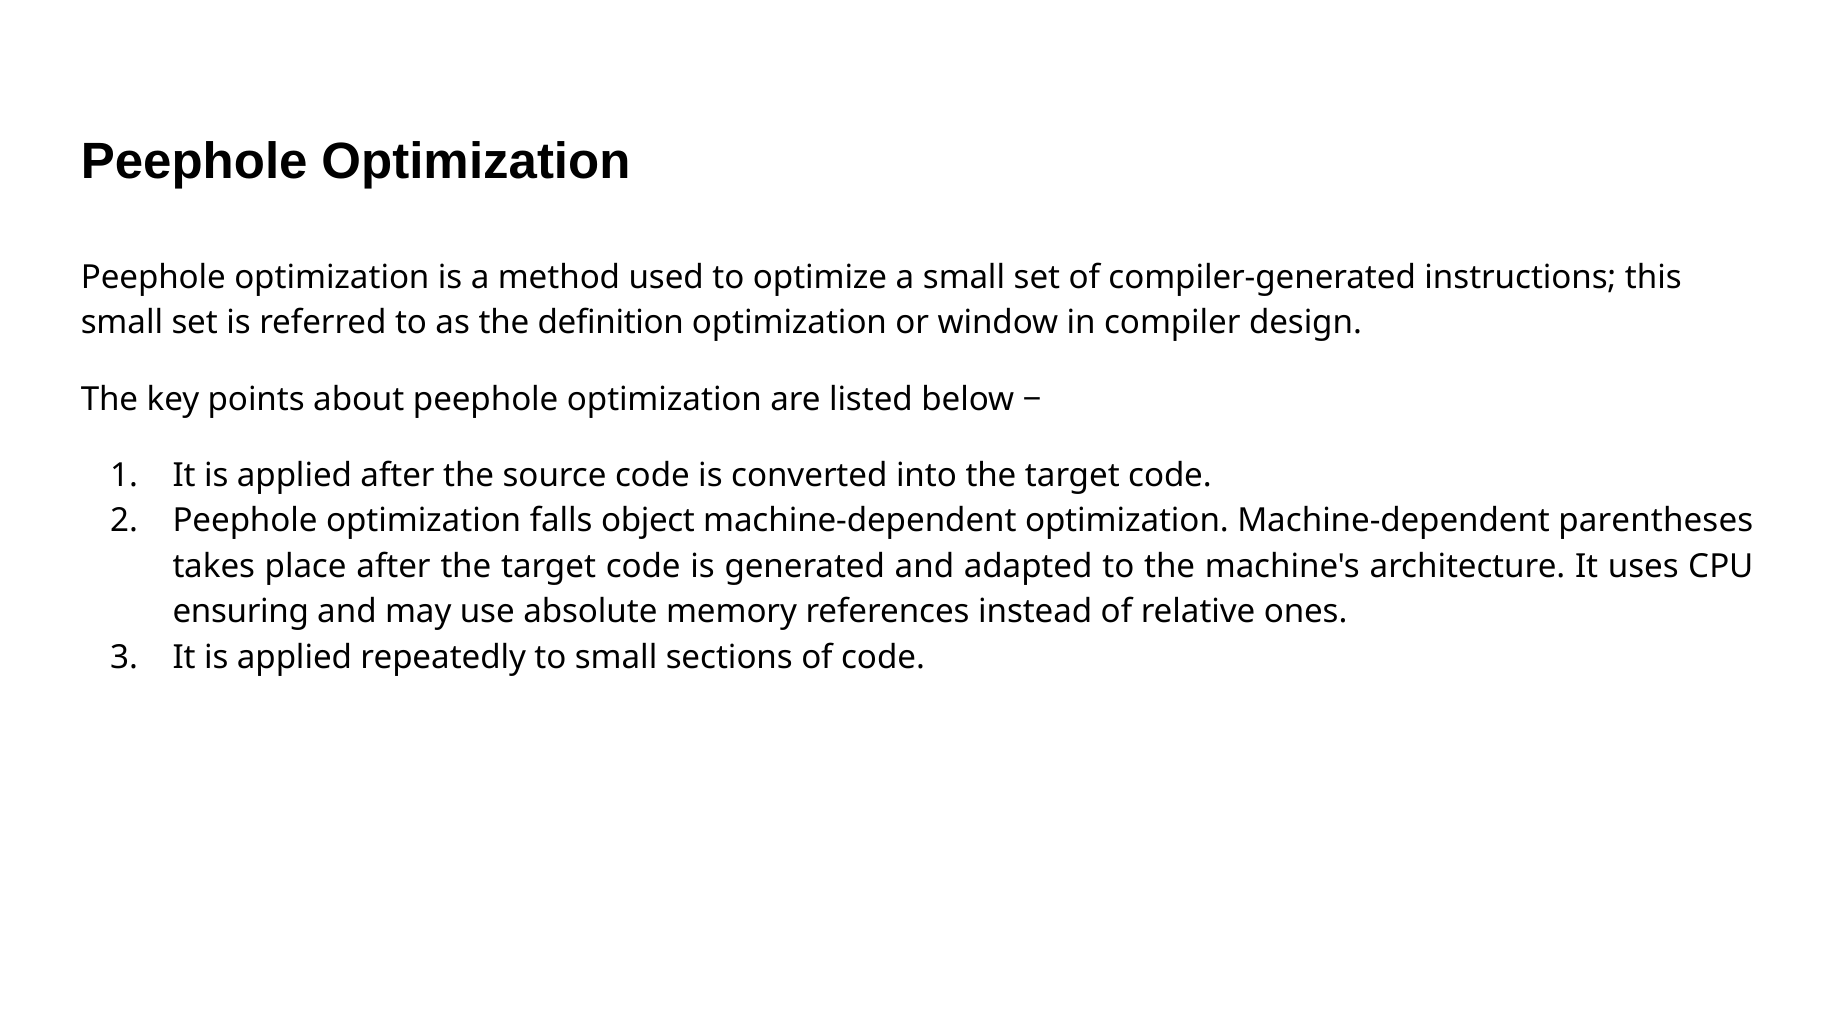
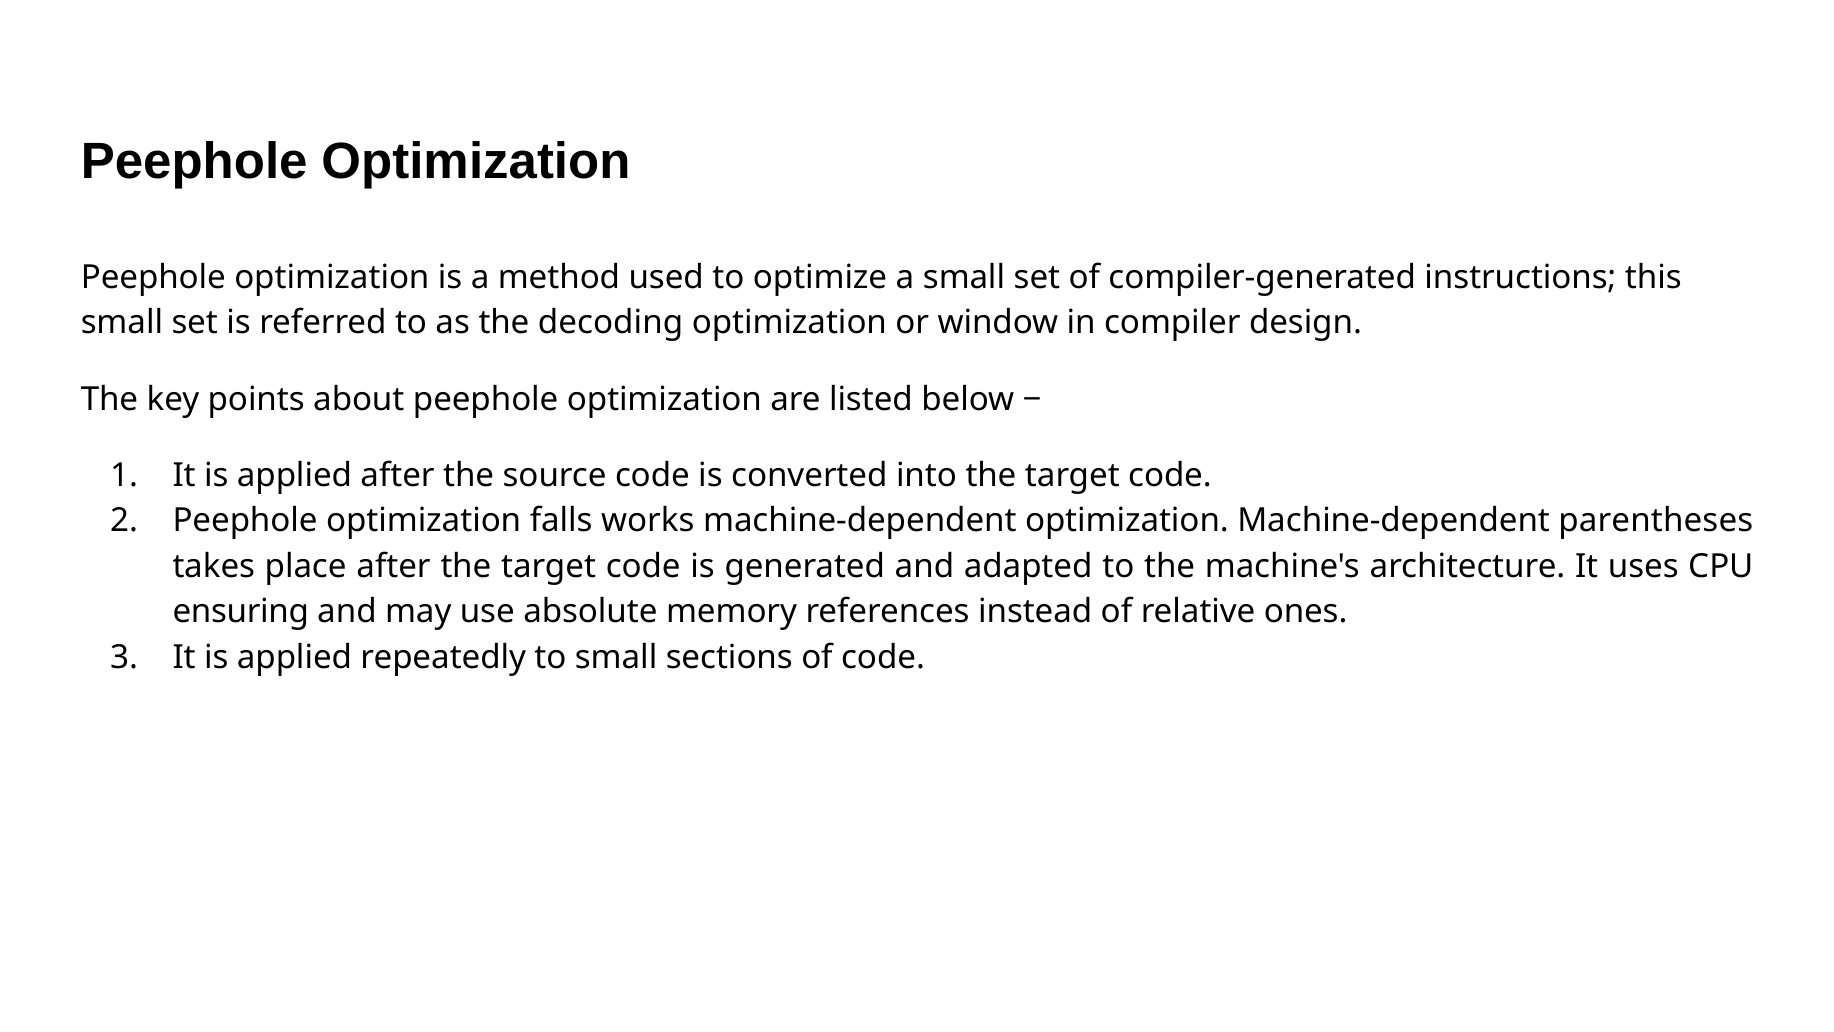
definition: definition -> decoding (611, 323)
object: object -> works (648, 520)
